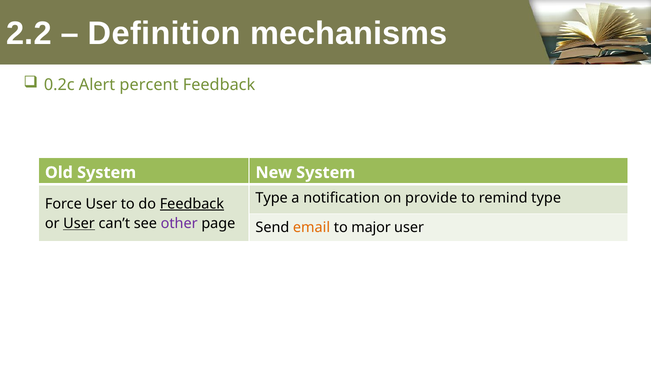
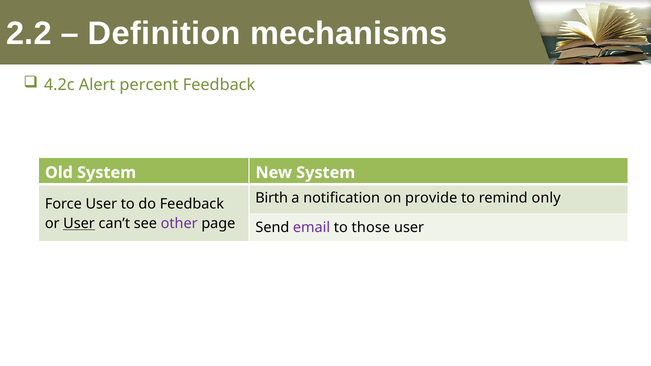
0.2c: 0.2c -> 4.2c (59, 85)
Type: Type -> Birth (272, 198)
remind type: type -> only (546, 198)
Feedback underline: present -> none (192, 204)
email colour: orange -> purple (312, 228)
major: major -> those (371, 228)
